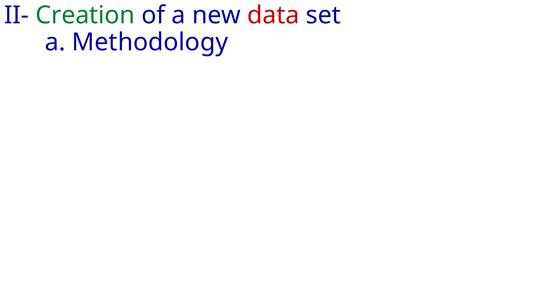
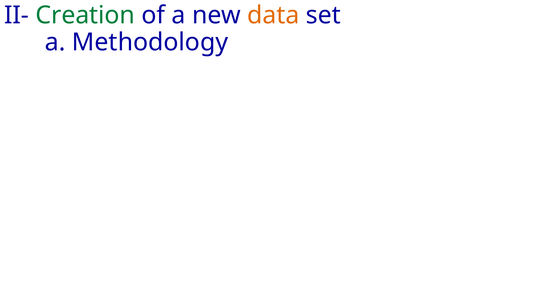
data colour: red -> orange (273, 15)
